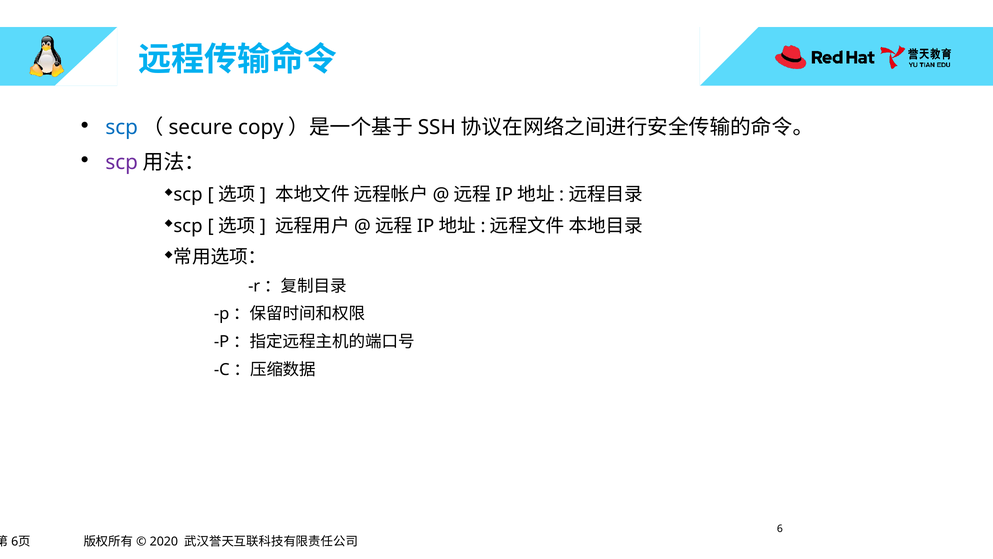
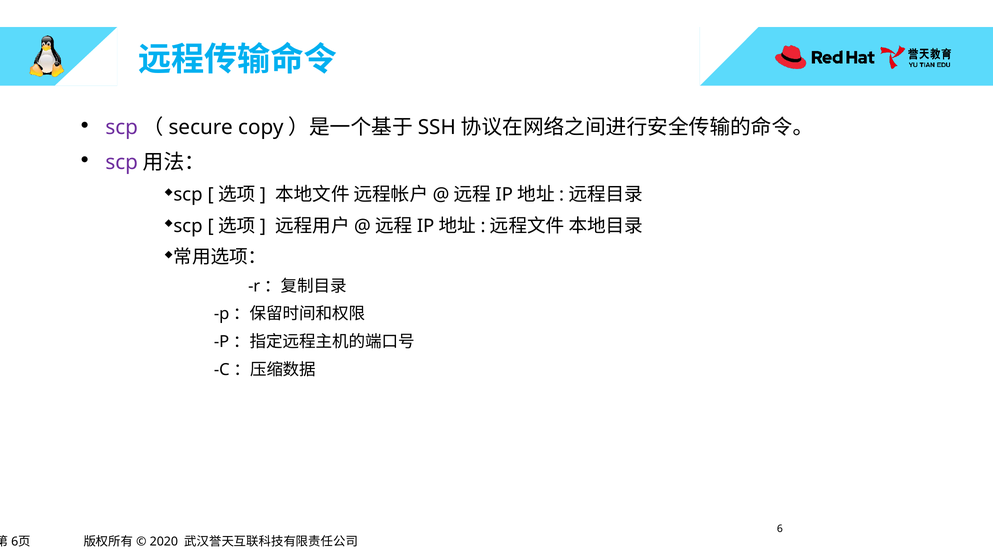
scp colour: blue -> purple (122, 127)
